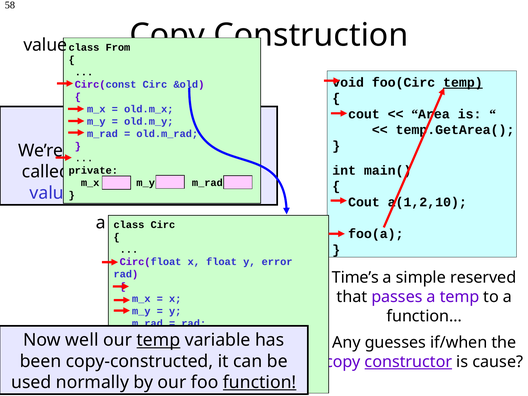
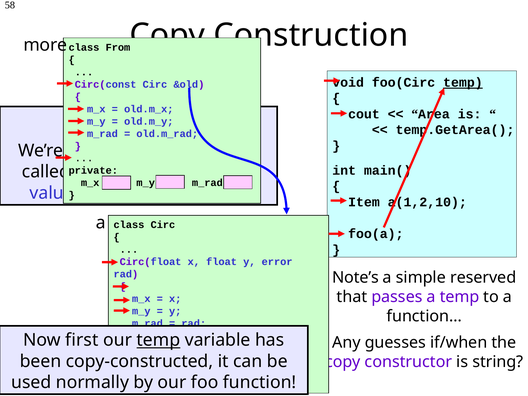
value: value -> more (45, 45)
Cout: Cout -> Item (364, 202)
Time’s: Time’s -> Note’s (355, 277)
well: well -> first (82, 340)
constructor underline: present -> none (408, 362)
cause: cause -> string (498, 362)
function underline: present -> none (260, 382)
